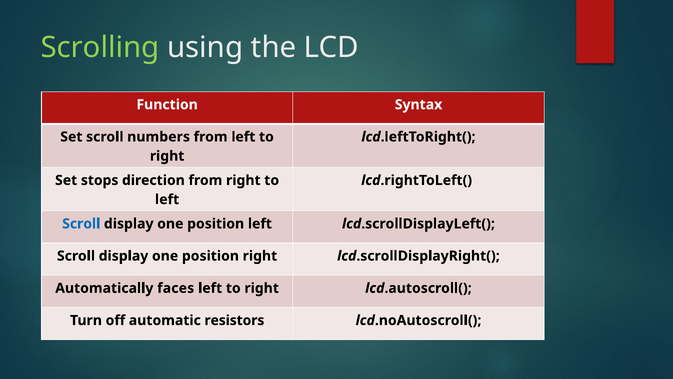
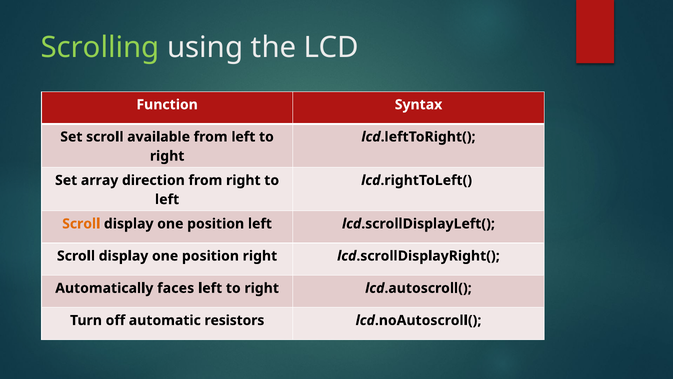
numbers: numbers -> available (159, 137)
stops: stops -> array (100, 180)
Scroll colour: blue -> orange (81, 224)
